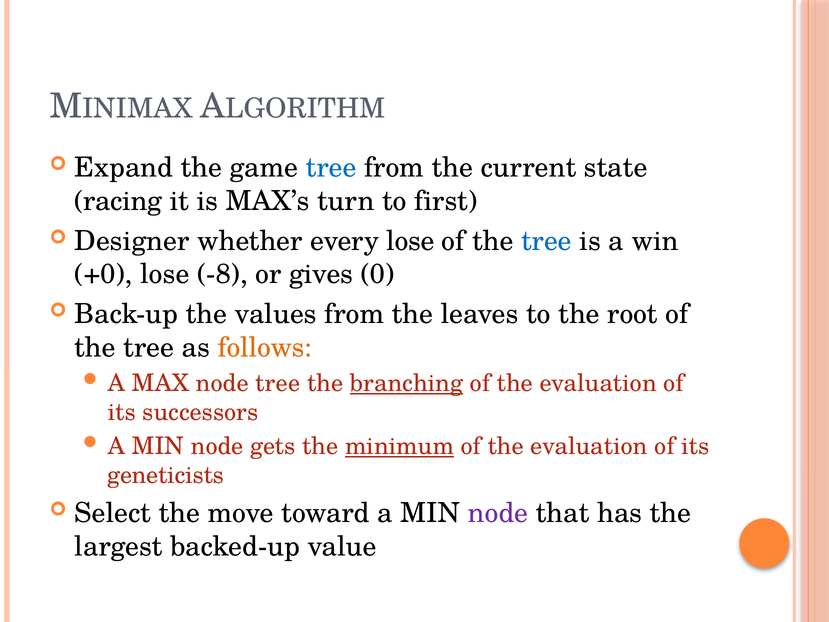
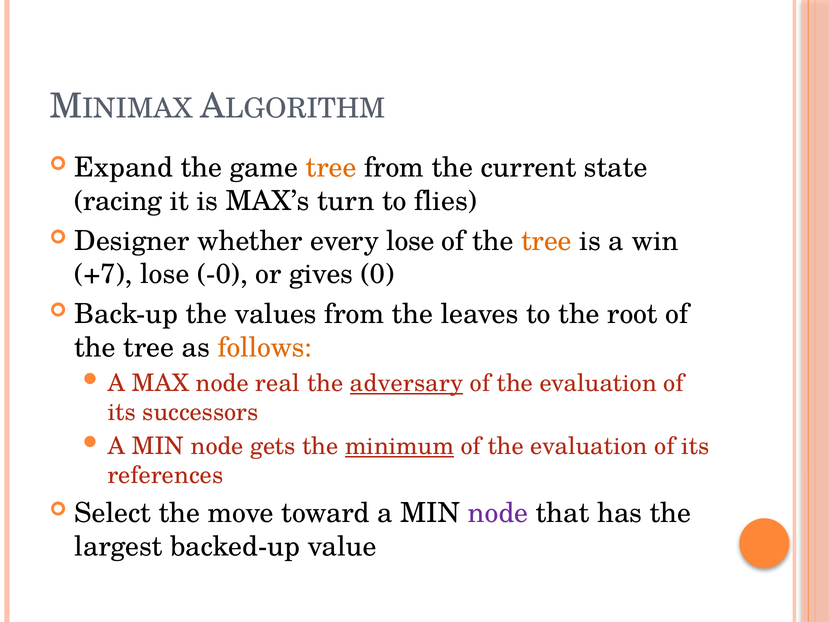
tree colour: blue -> orange (331, 168)
first: first -> flies (446, 201)
tree colour: blue -> orange (546, 241)
+0: +0 -> +7 (104, 274)
-8: -8 -> -0 (222, 274)
node tree: tree -> real (278, 383)
branching: branching -> adversary (406, 383)
geneticists: geneticists -> references (165, 475)
